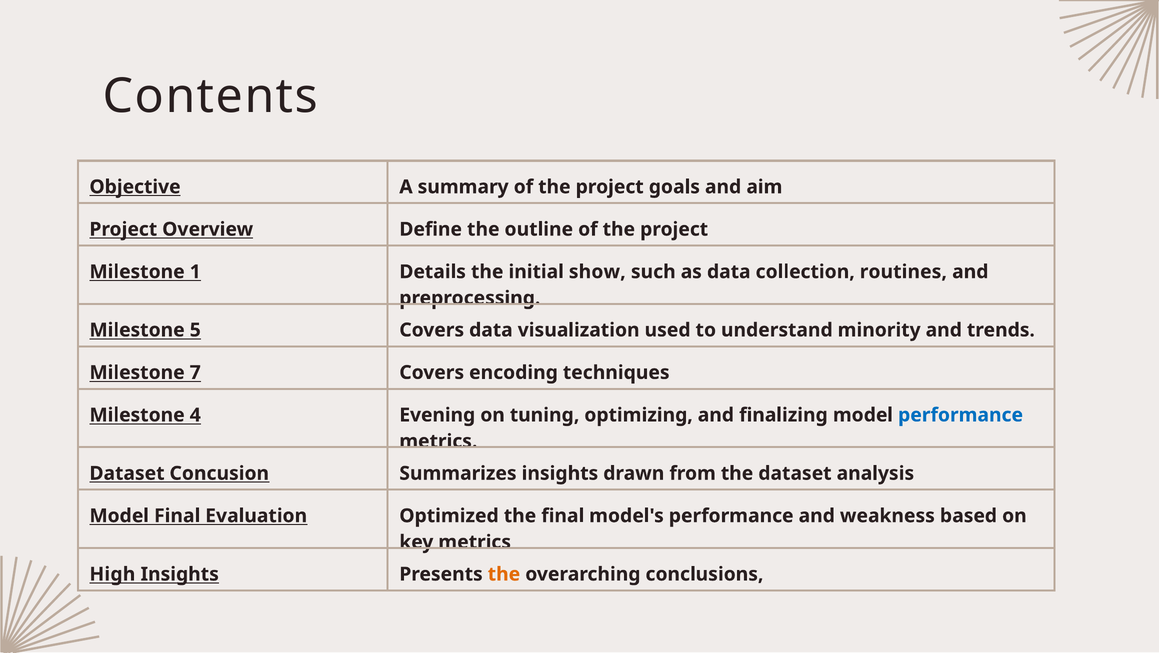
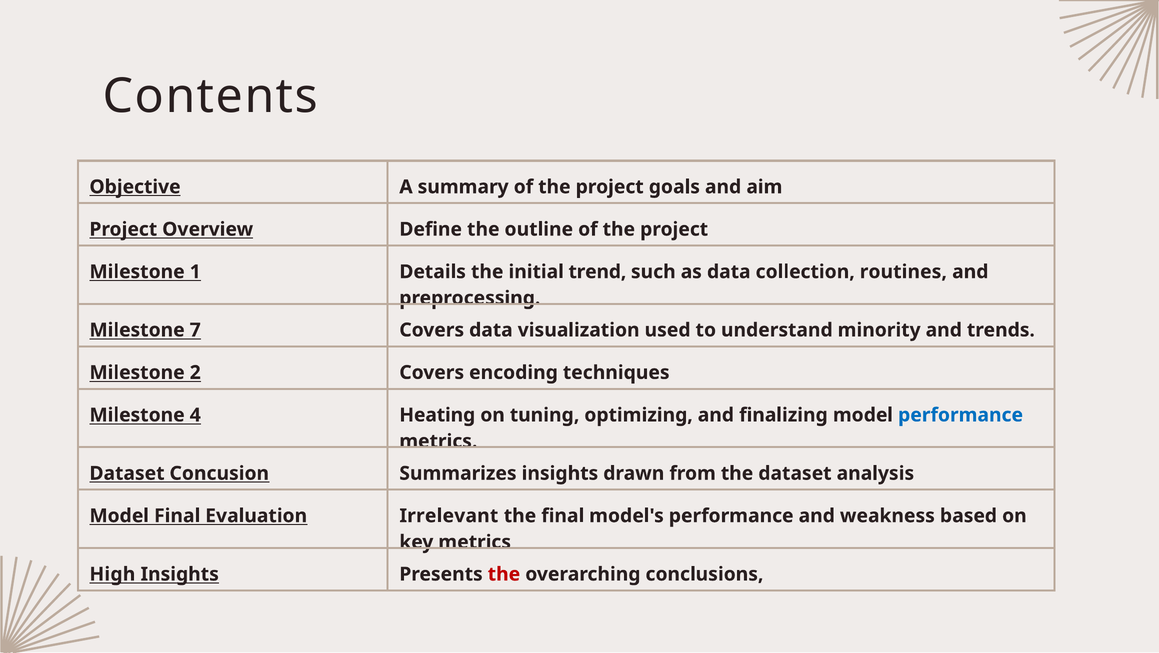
show: show -> trend (597, 272)
5: 5 -> 7 (195, 330)
7: 7 -> 2 (195, 372)
Evening: Evening -> Heating (437, 415)
Optimized: Optimized -> Irrelevant (449, 516)
the colour: orange -> red (504, 574)
